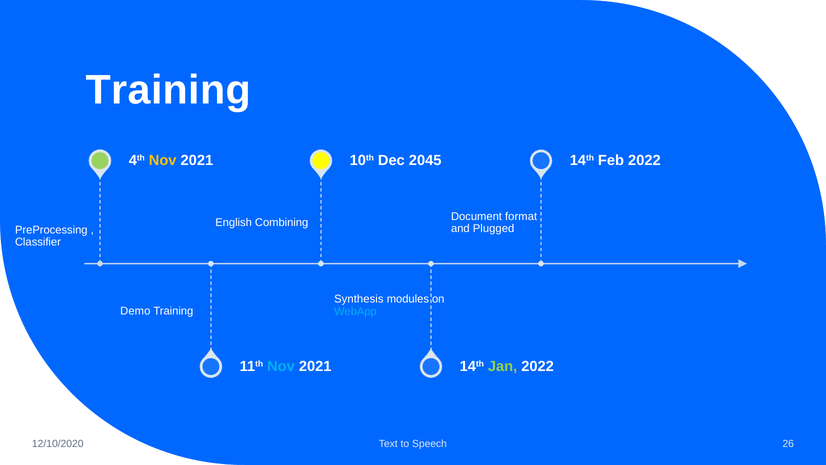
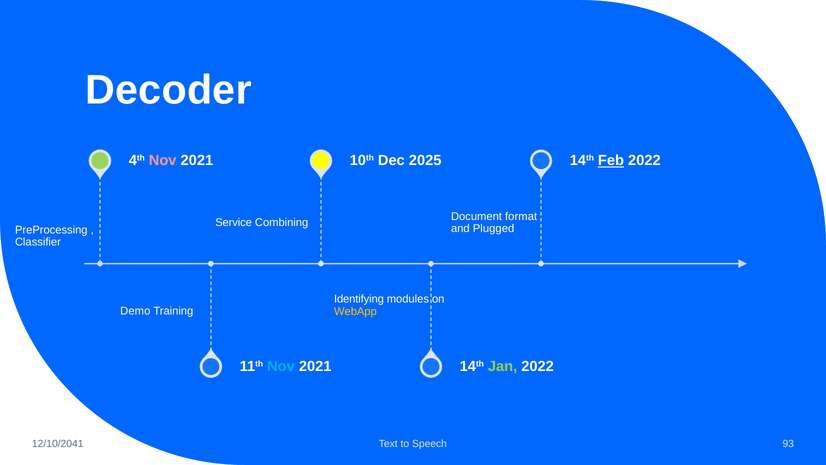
Training: Training -> Decoder (168, 90)
Nov colour: yellow -> pink (163, 160)
2045: 2045 -> 2025 (425, 160)
Feb underline: none -> present (611, 160)
English: English -> Service (234, 222)
Synthesis: Synthesis -> Identifying (359, 299)
WebApp colour: light blue -> yellow (355, 311)
12/10/2020: 12/10/2020 -> 12/10/2041 (58, 444)
26: 26 -> 93 (788, 444)
